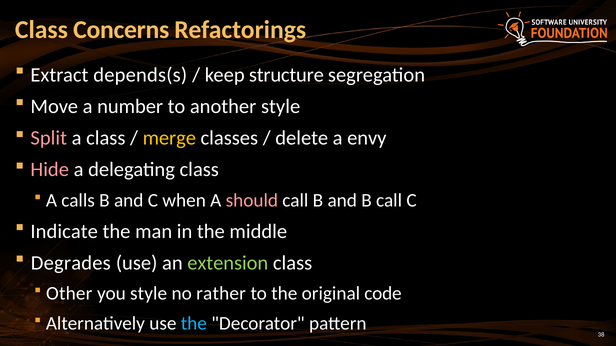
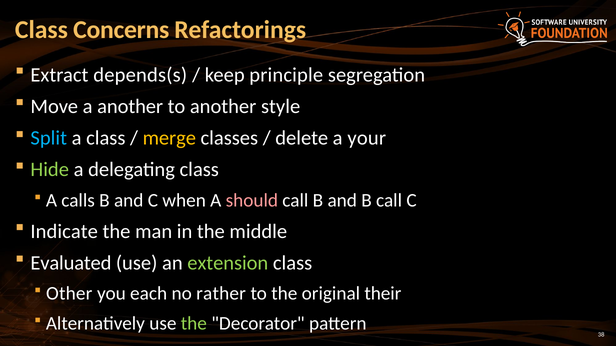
structure: structure -> principle (286, 75)
a number: number -> another (130, 107)
Split colour: pink -> light blue (49, 138)
envy: envy -> your (367, 138)
Hide colour: pink -> light green (50, 170)
Degrades: Degrades -> Evaluated (71, 263)
you style: style -> each (149, 294)
code: code -> their (383, 294)
the colour: light blue -> light green (194, 324)
